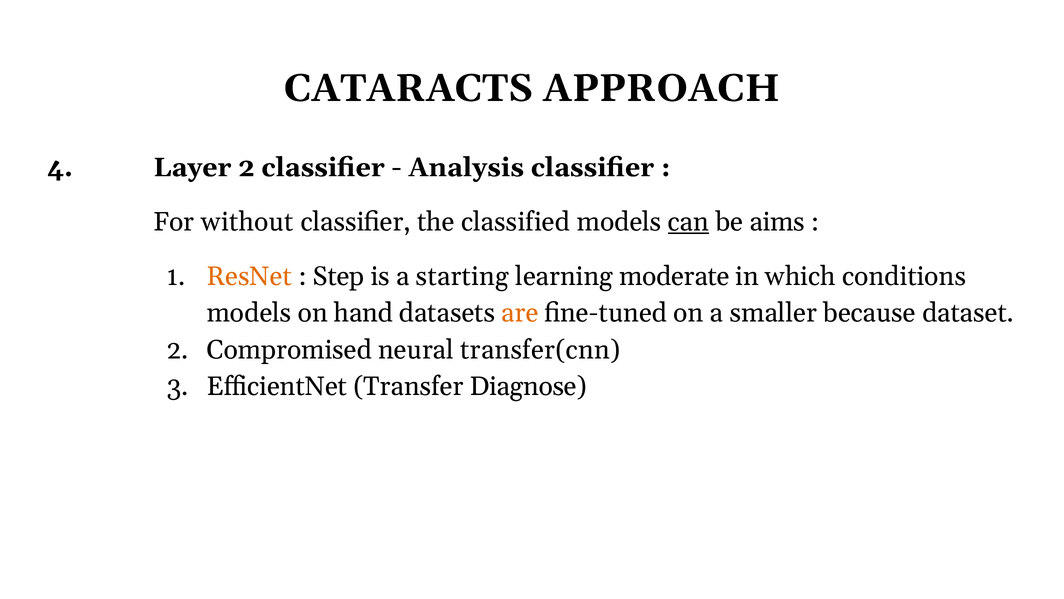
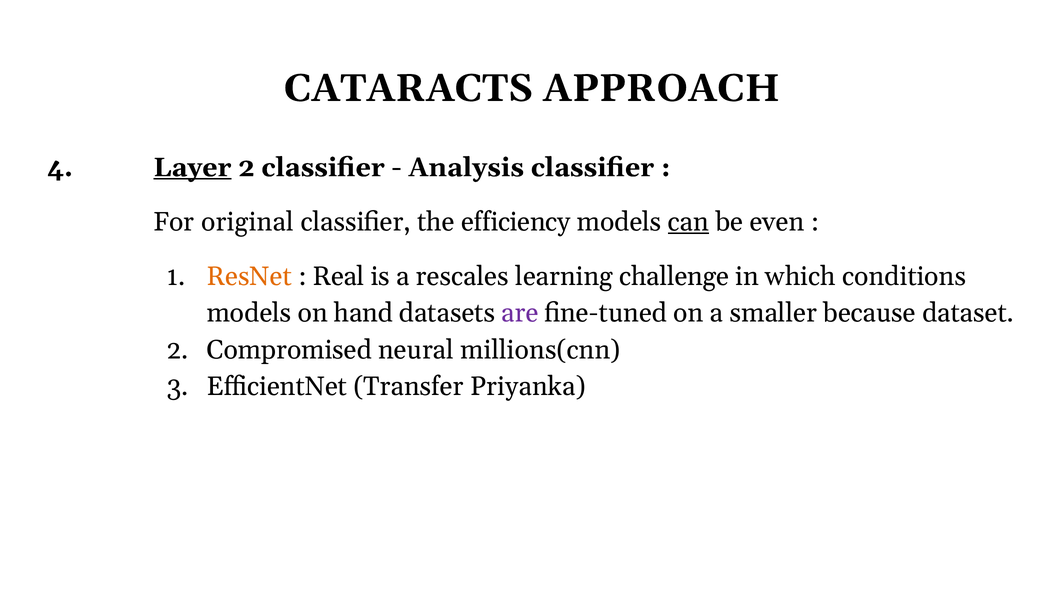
Layer underline: none -> present (192, 167)
without: without -> original (247, 222)
classified: classified -> efficiency (516, 222)
aims: aims -> even (777, 222)
Step: Step -> Real (339, 276)
starting: starting -> rescales (462, 276)
moderate: moderate -> challenge (674, 276)
are colour: orange -> purple (520, 313)
transfer(cnn: transfer(cnn -> millions(cnn (540, 350)
Diagnose: Diagnose -> Priyanka (528, 386)
